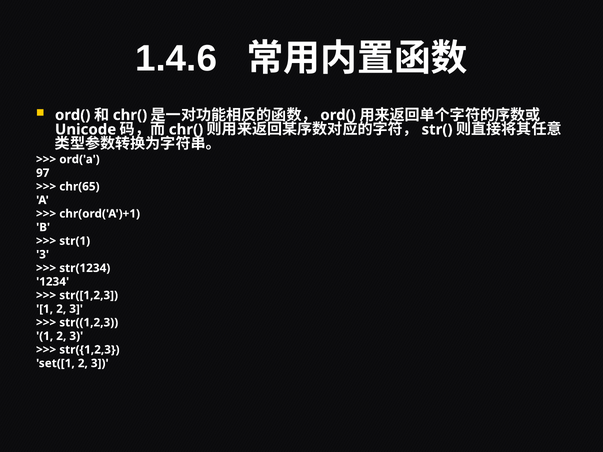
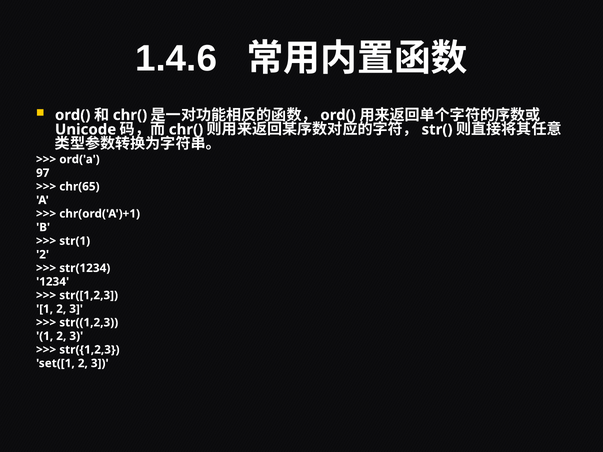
3: 3 -> 2 (43, 255)
